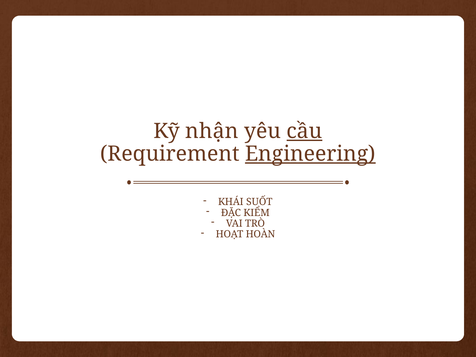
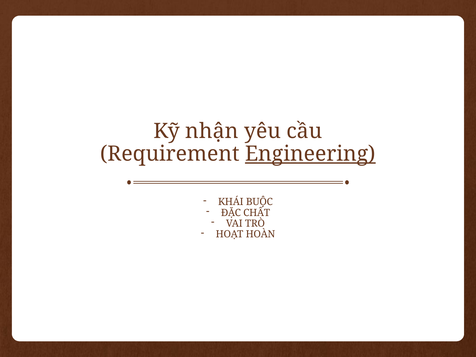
cầu underline: present -> none (304, 131)
SUỐT: SUỐT -> BUỘC (259, 202)
KIỂM: KIỂM -> CHẤT (257, 213)
